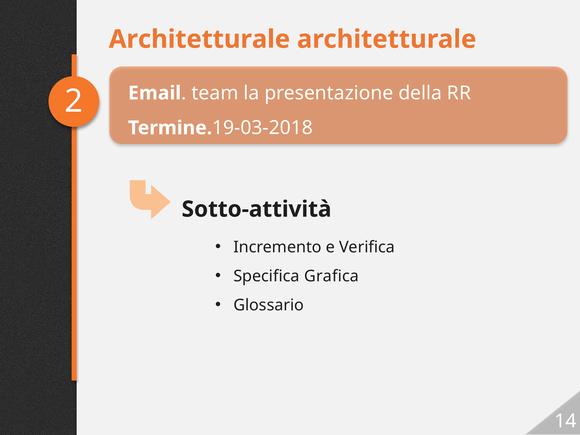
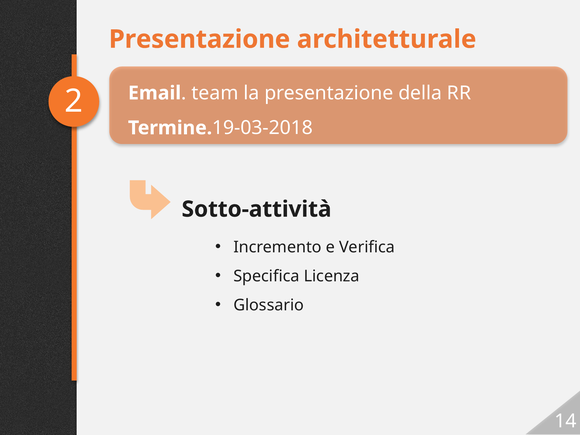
Architetturale: Architetturale -> Presentazione (199, 39)
Grafica: Grafica -> Licenza (332, 276)
